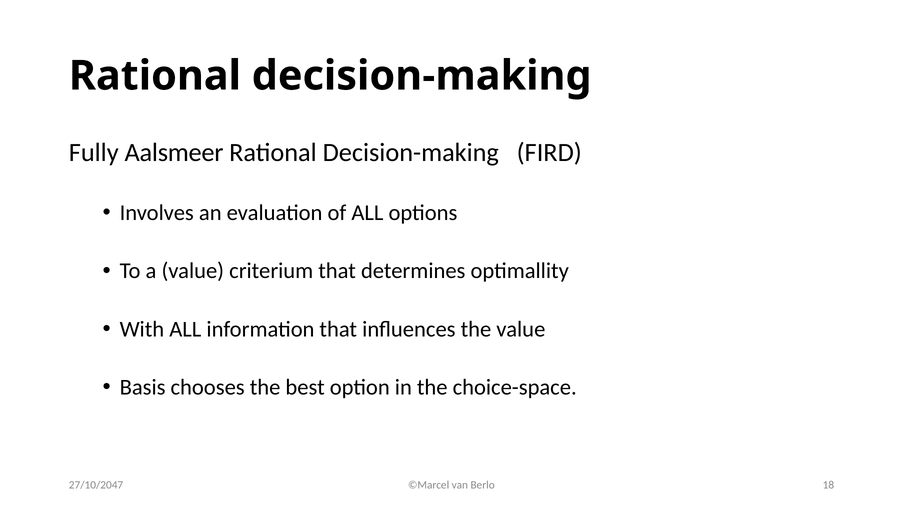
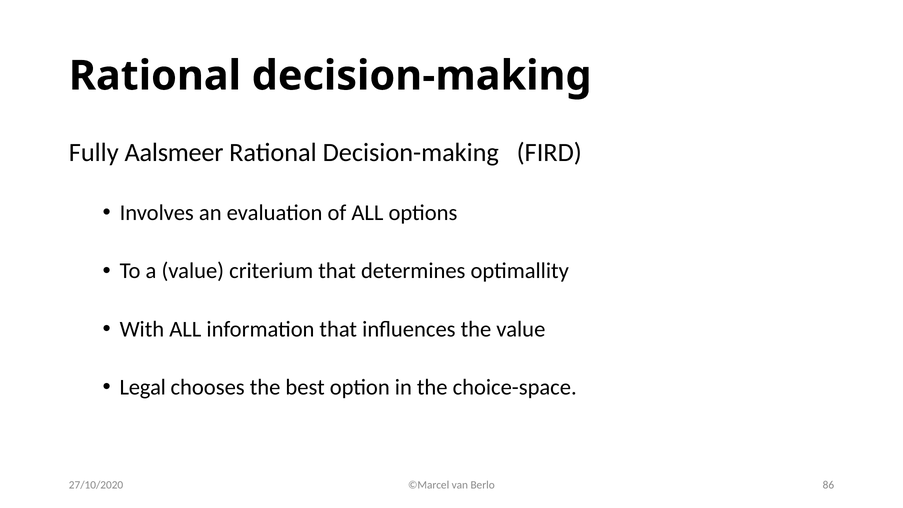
Basis: Basis -> Legal (143, 387)
18: 18 -> 86 (828, 485)
27/10/2047: 27/10/2047 -> 27/10/2020 (96, 485)
